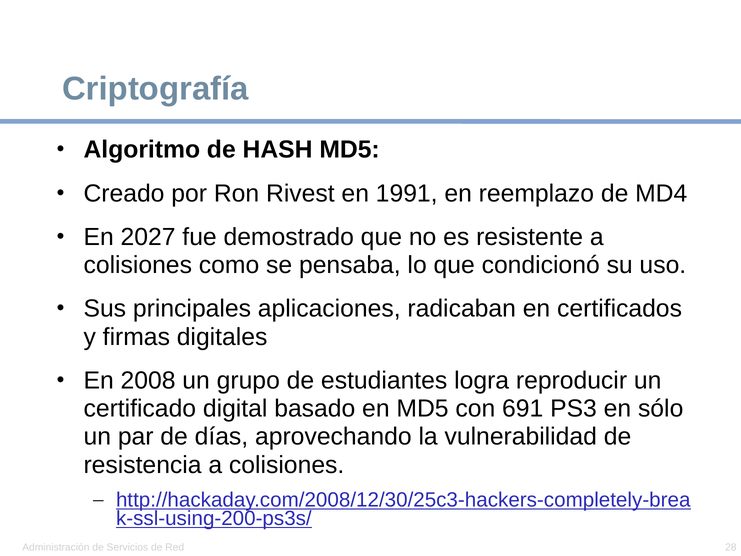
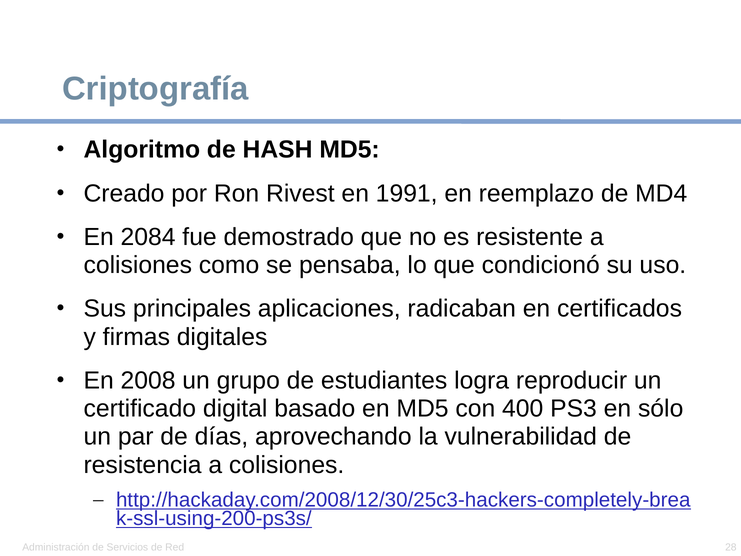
2027: 2027 -> 2084 (148, 237)
691: 691 -> 400 (523, 408)
